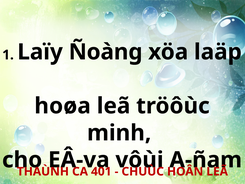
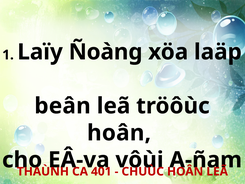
hoøa: hoøa -> beân (63, 106)
minh: minh -> hoân (119, 133)
